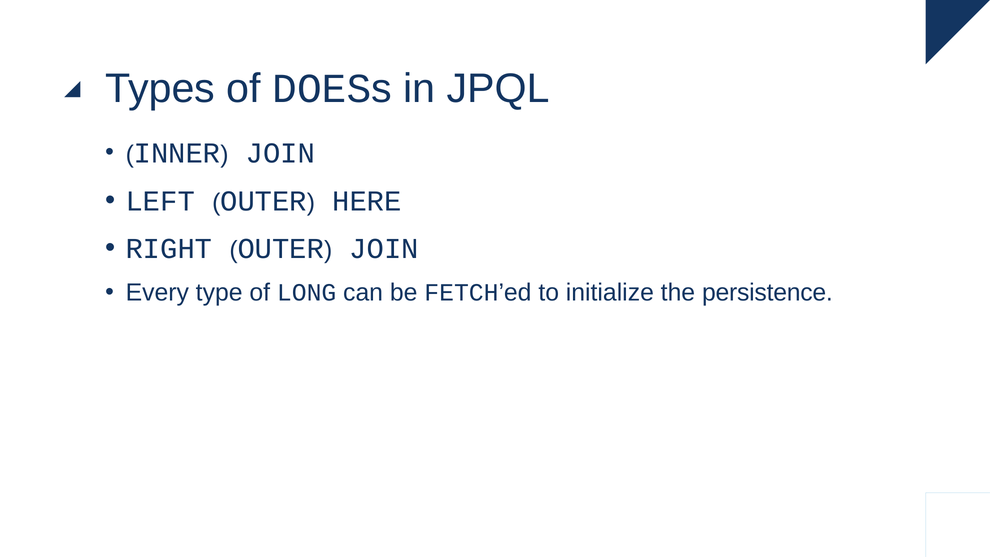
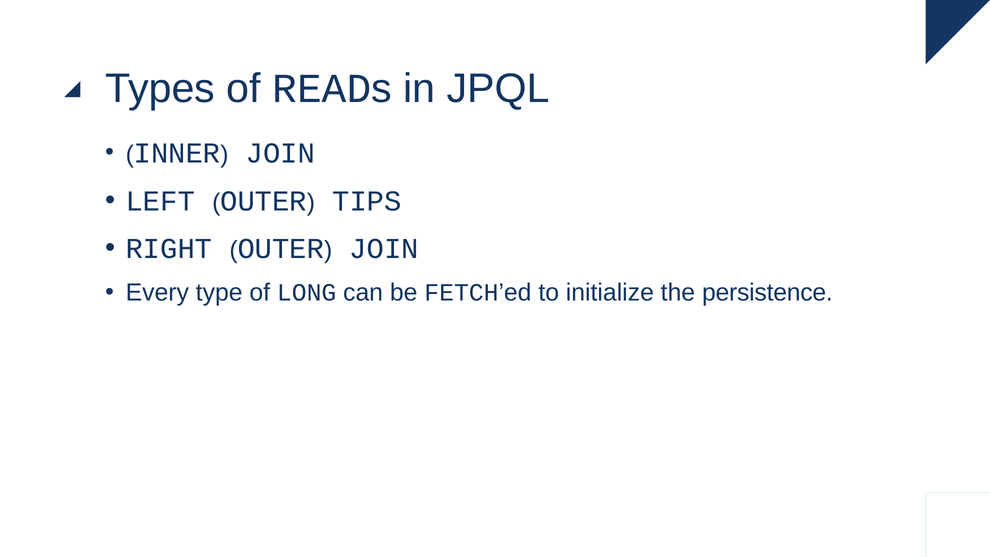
DOES: DOES -> READ (322, 89)
HERE: HERE -> TIPS (367, 201)
